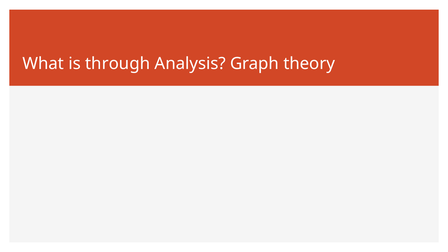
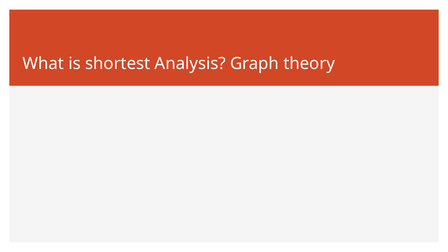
through: through -> shortest (118, 64)
